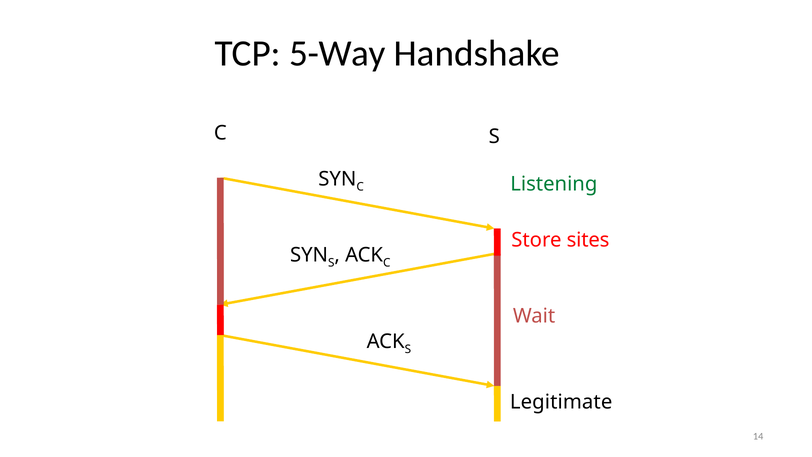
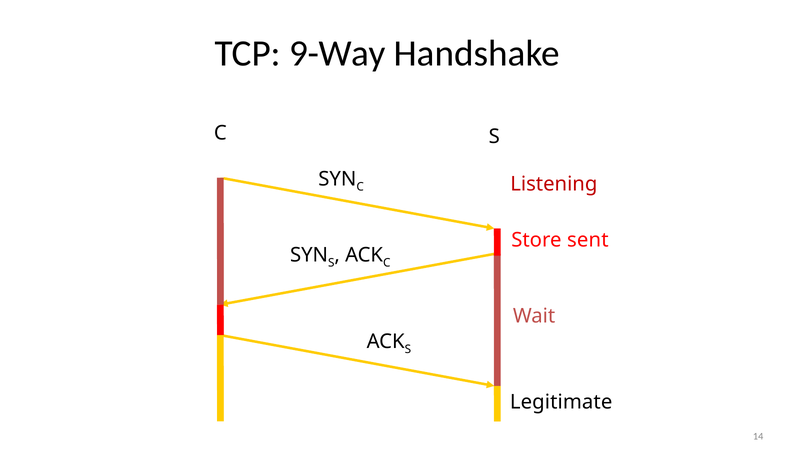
5-Way: 5-Way -> 9-Way (337, 54)
Listening colour: green -> red (554, 184)
sites: sites -> sent (588, 240)
